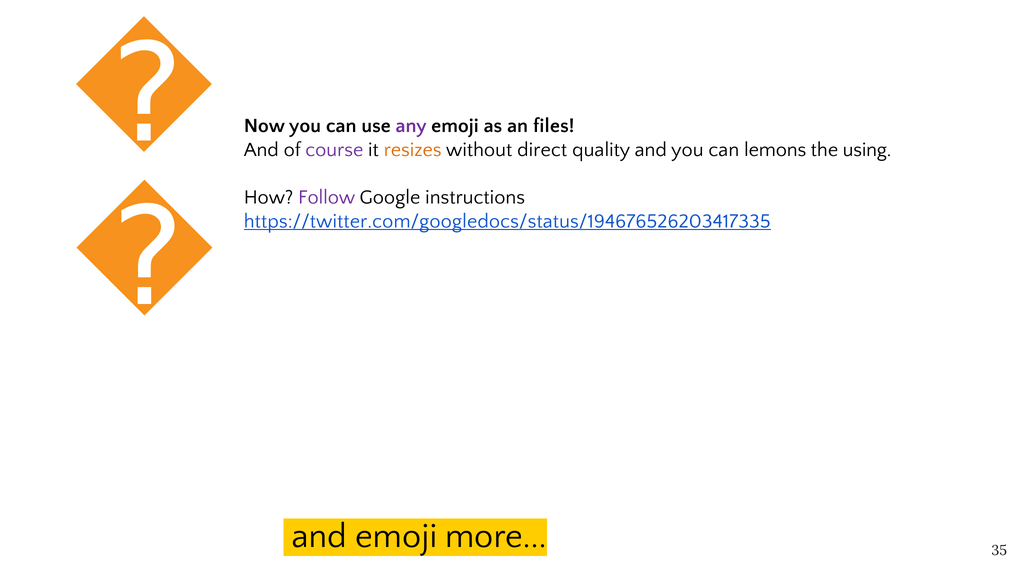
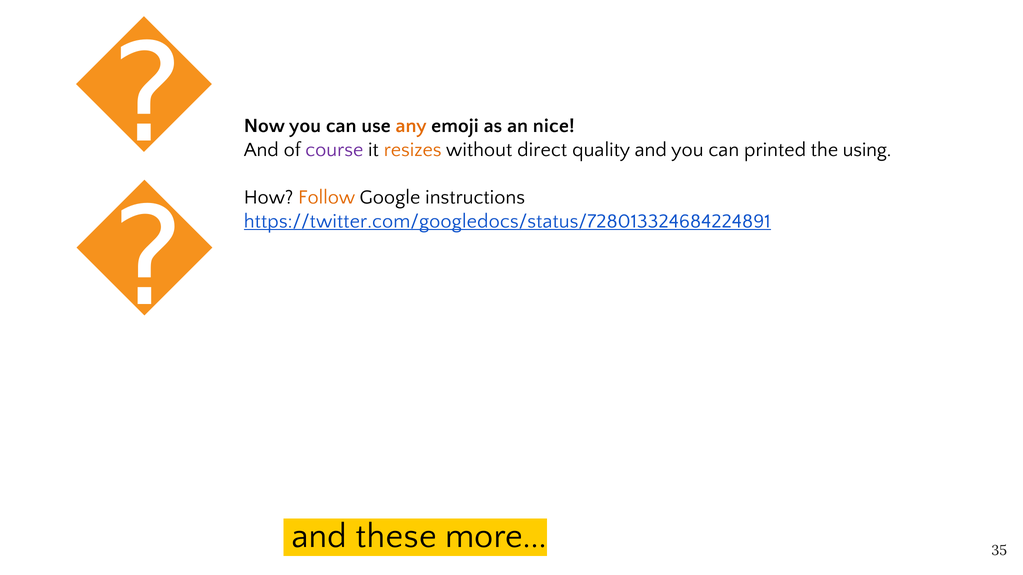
any colour: purple -> orange (411, 126)
files: files -> nice (554, 126)
lemons: lemons -> printed (775, 150)
Follow colour: purple -> orange (327, 197)
https://twitter.com/googledocs/status/194676526203417335: https://twitter.com/googledocs/status/194676526203417335 -> https://twitter.com/googledocs/status/728013324684224891 (507, 221)
and emoji: emoji -> these (396, 537)
